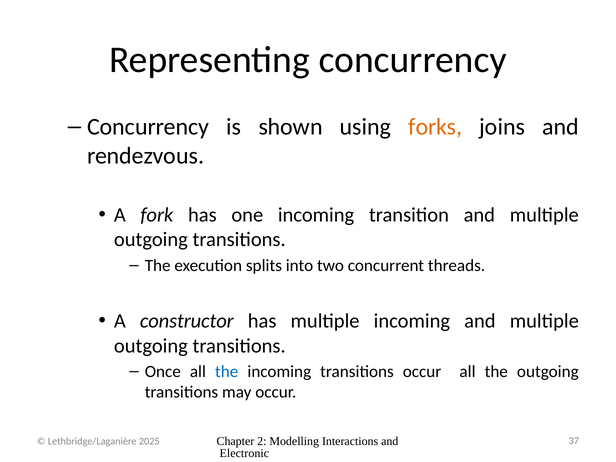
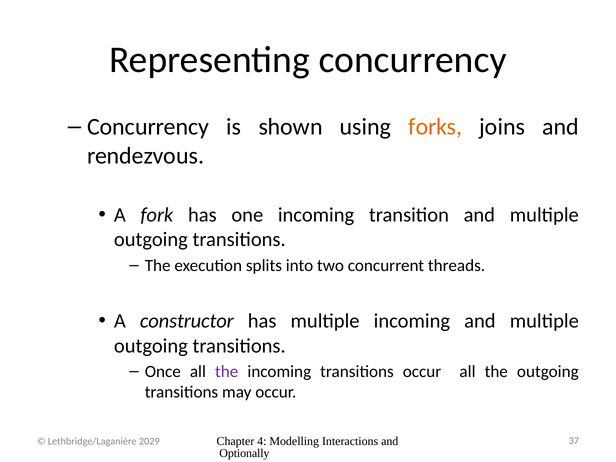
the colour: blue -> purple (227, 371)
2: 2 -> 4 (262, 441)
2025: 2025 -> 2029 (149, 441)
Electronic: Electronic -> Optionally (244, 453)
